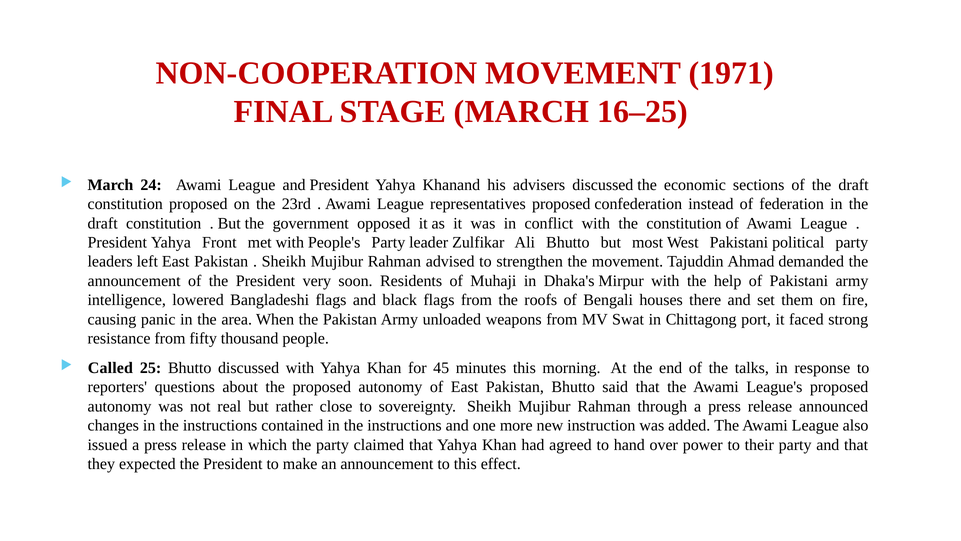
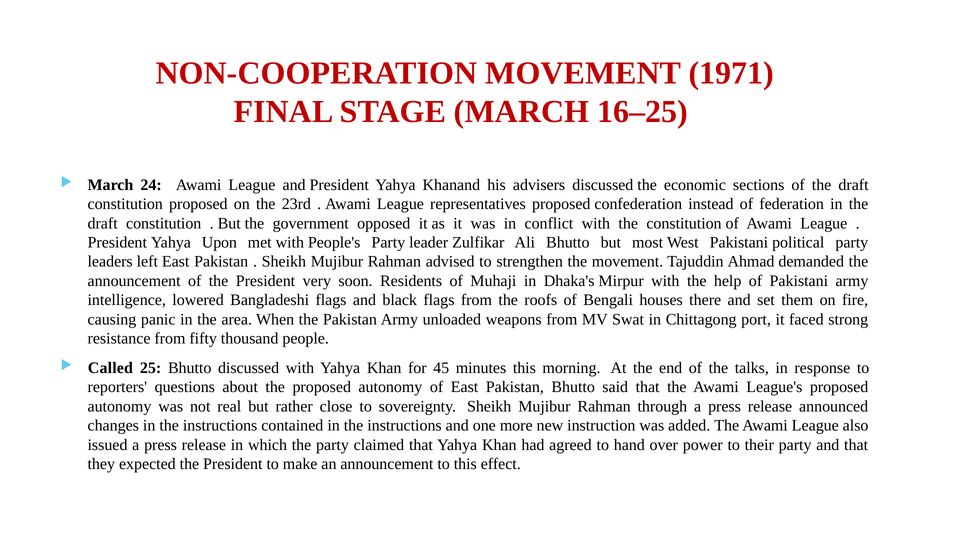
Front: Front -> Upon (219, 242)
